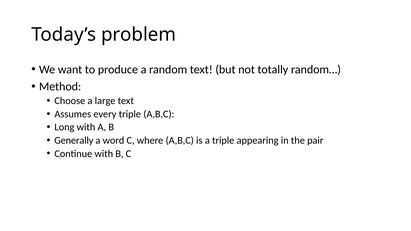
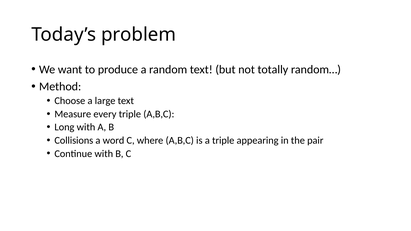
Assumes: Assumes -> Measure (73, 114)
Generally: Generally -> Collisions (74, 141)
